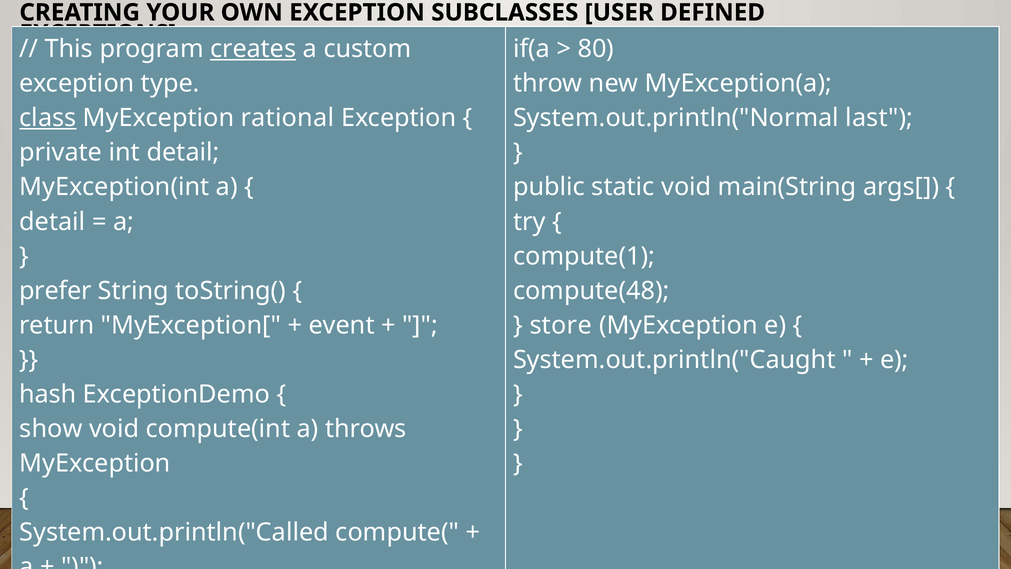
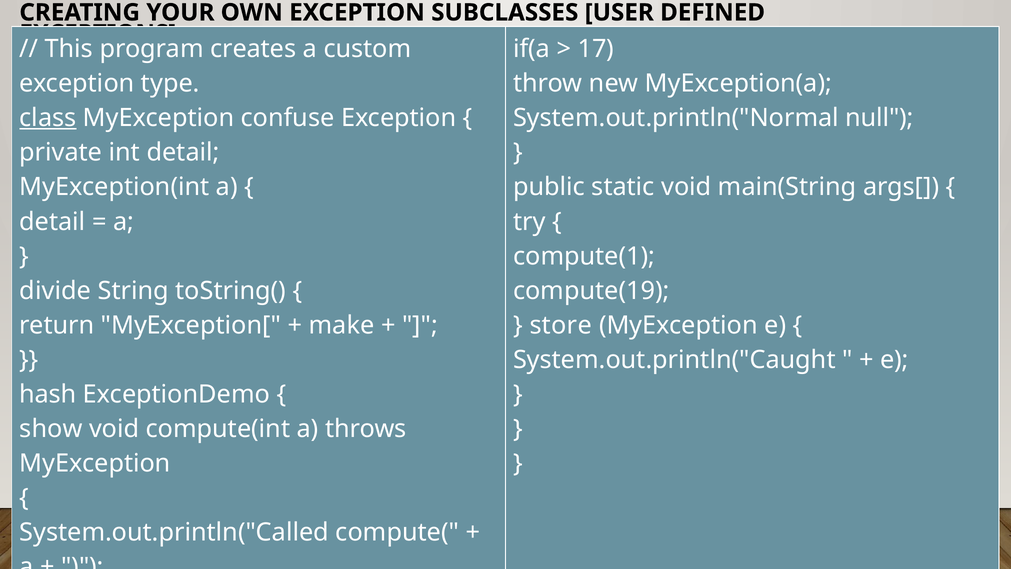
creates underline: present -> none (253, 49)
80: 80 -> 17 (596, 49)
rational: rational -> confuse (288, 118)
last: last -> null (879, 118)
prefer: prefer -> divide (55, 291)
compute(48: compute(48 -> compute(19 (591, 291)
event: event -> make (342, 325)
